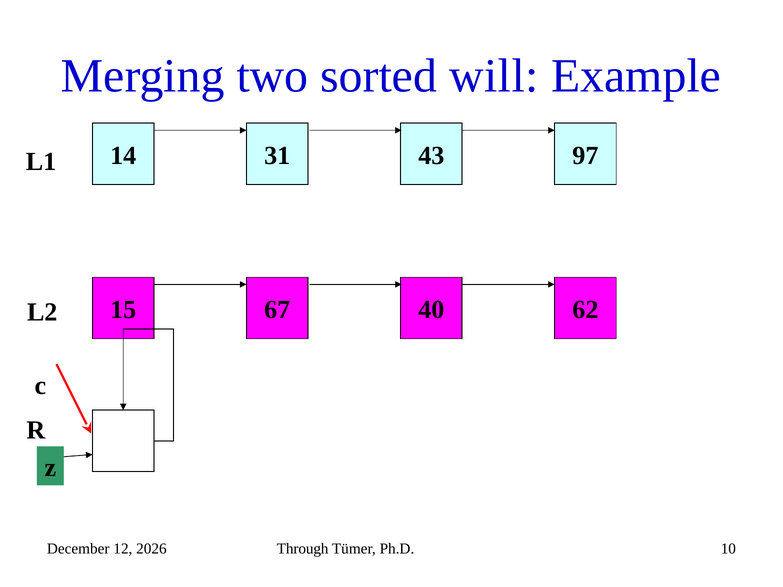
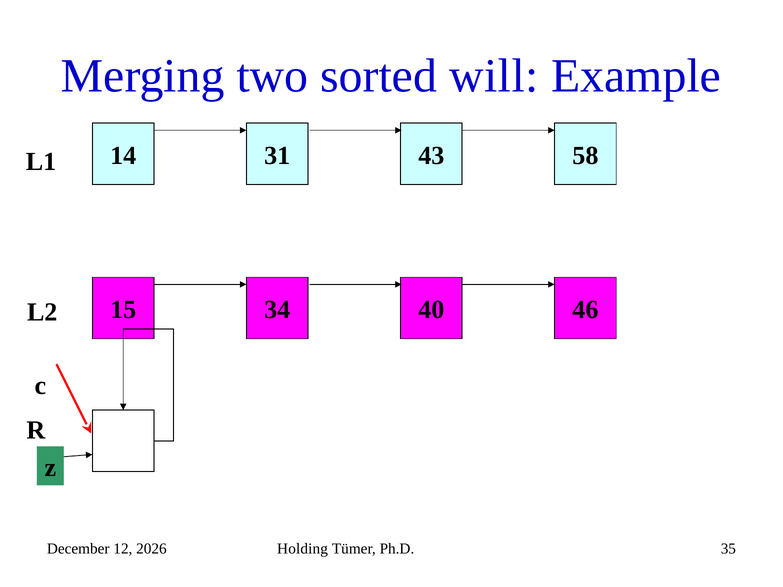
97: 97 -> 58 (585, 156)
67: 67 -> 34 (277, 310)
62: 62 -> 46 (585, 310)
Through: Through -> Holding (303, 549)
10: 10 -> 35 (728, 549)
